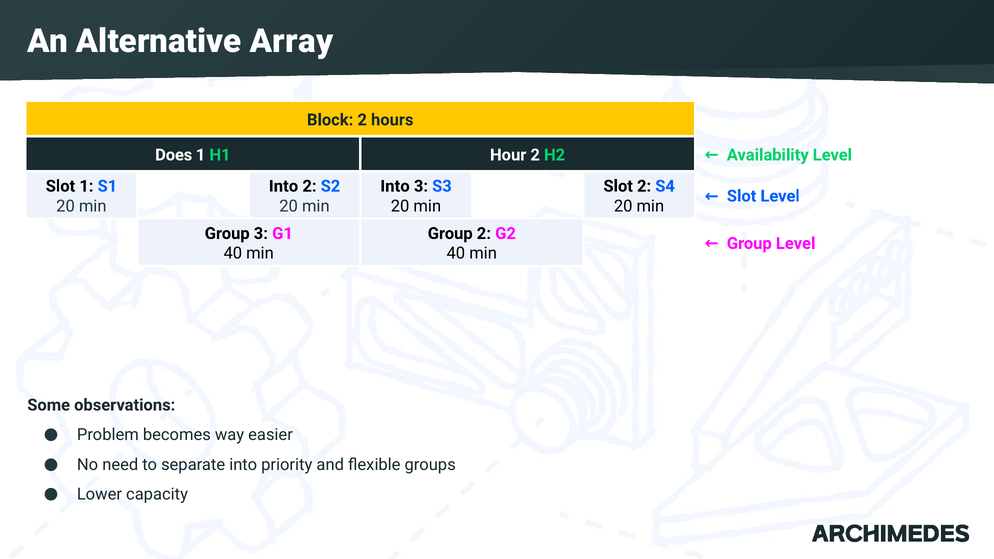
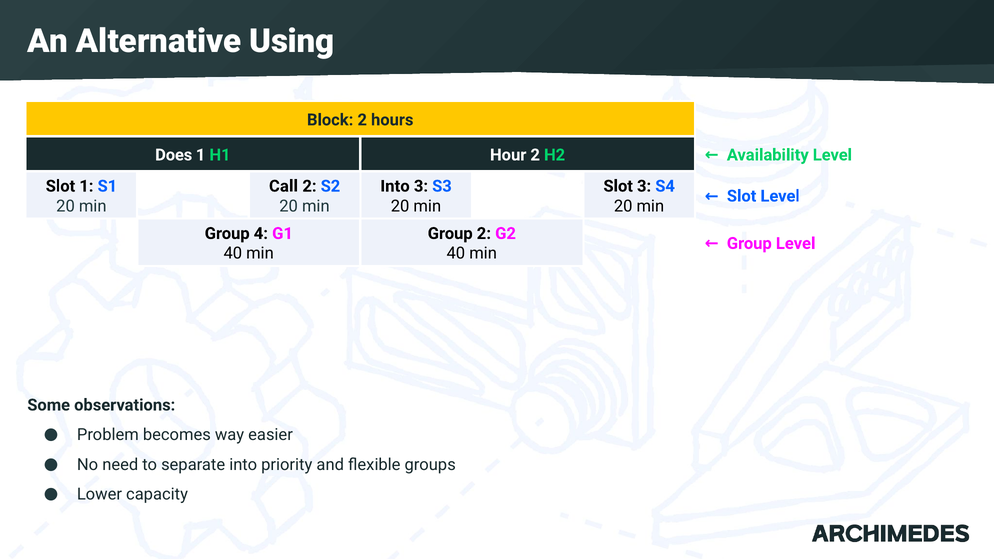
Array: Array -> Using (292, 41)
Into: Into -> Call (283, 186)
Slot 2: 2 -> 3 (644, 186)
3: 3 -> 4 (261, 234)
